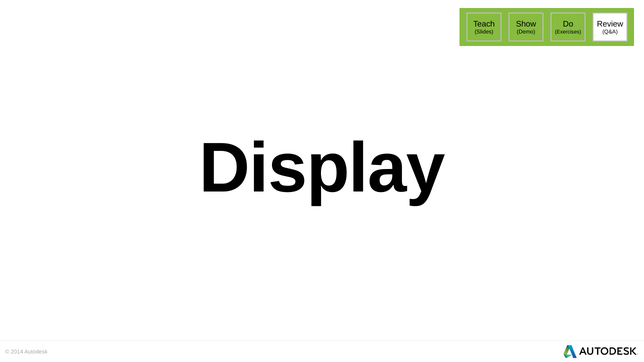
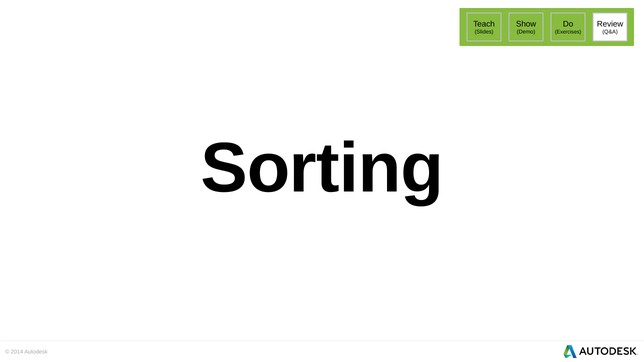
Display: Display -> Sorting (322, 169)
